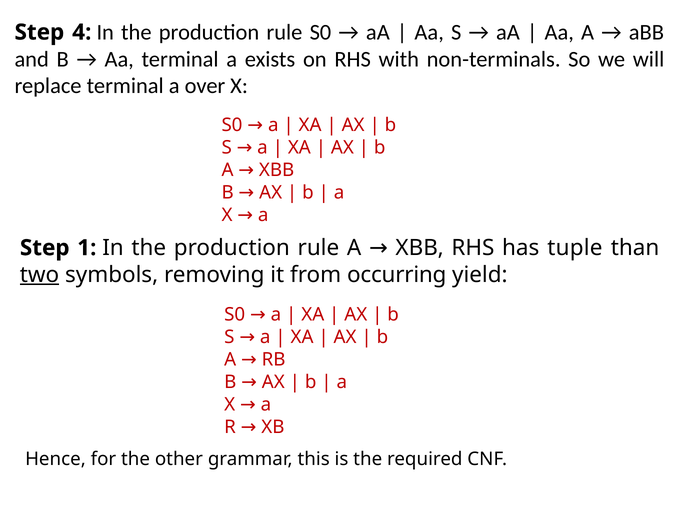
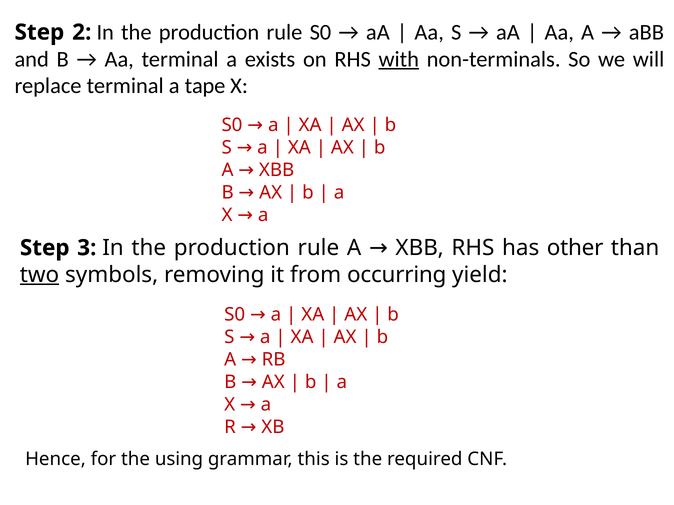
4: 4 -> 2 (82, 32)
with underline: none -> present (399, 59)
over: over -> tape (205, 86)
1: 1 -> 3 (87, 248)
tuple: tuple -> other (575, 248)
other: other -> using (179, 460)
